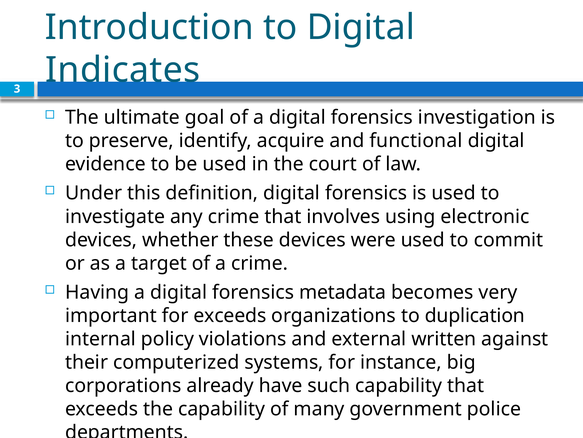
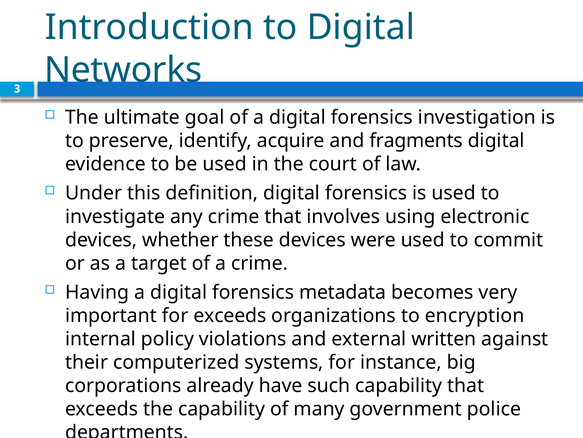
Indicates: Indicates -> Networks (123, 70)
functional: functional -> fragments (416, 141)
duplication: duplication -> encryption (475, 315)
